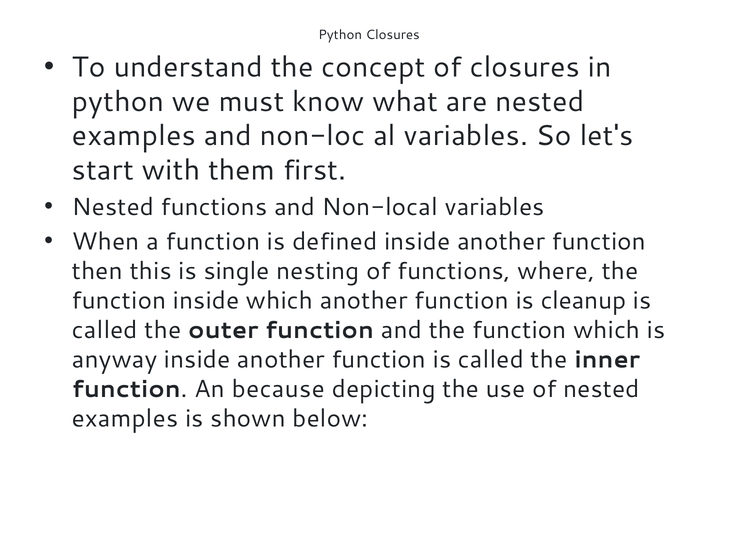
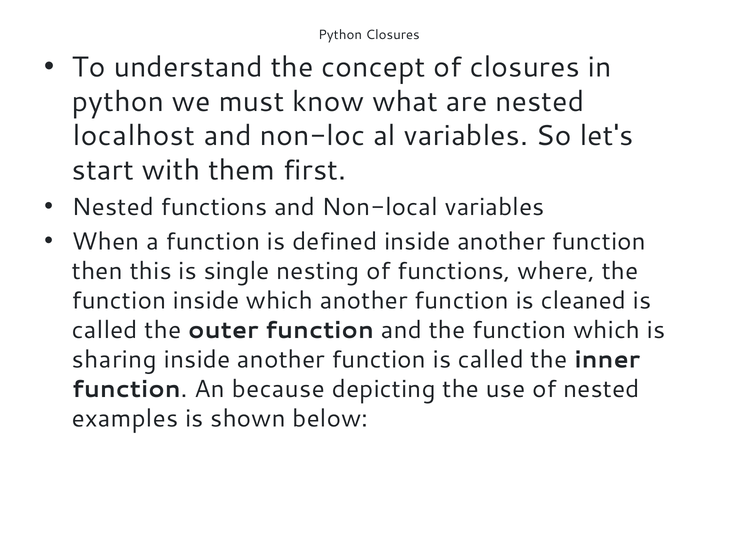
examples: examples -> localhost (134, 136)
cleanup: cleanup -> cleaned (583, 300)
anyway: anyway -> sharing (114, 359)
